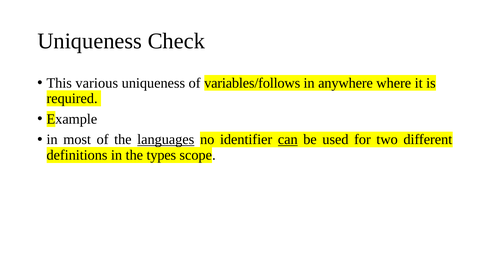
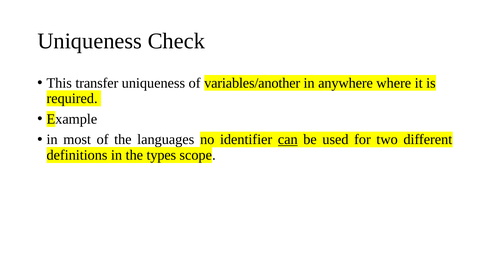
various: various -> transfer (97, 83)
variables/follows: variables/follows -> variables/another (252, 83)
languages underline: present -> none (166, 139)
